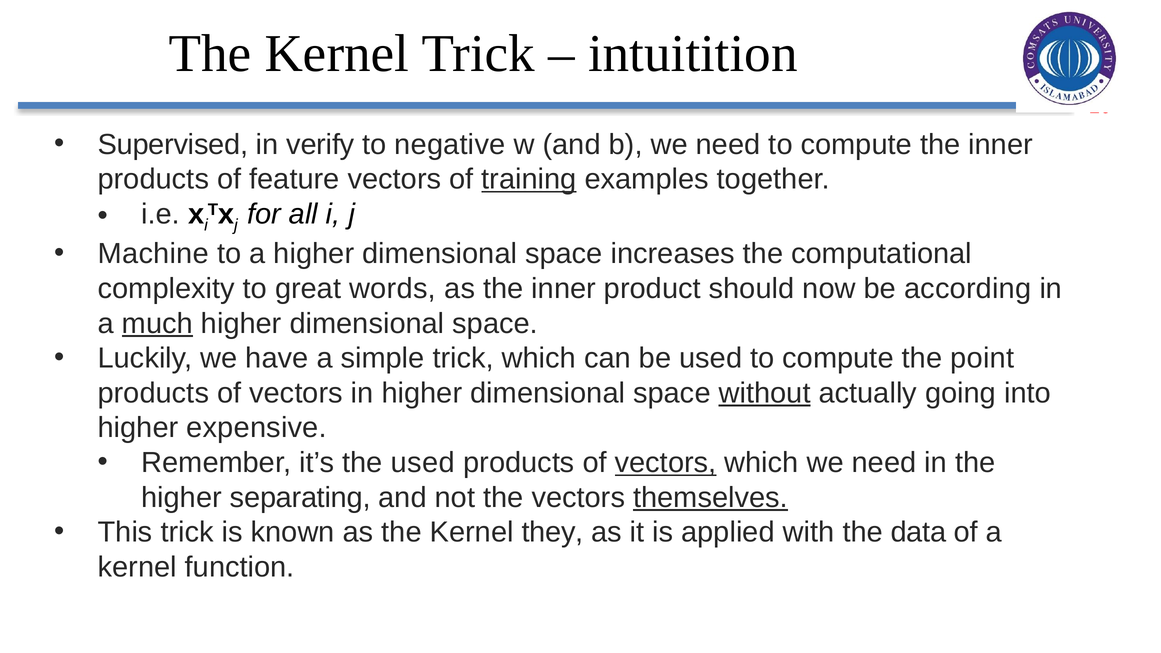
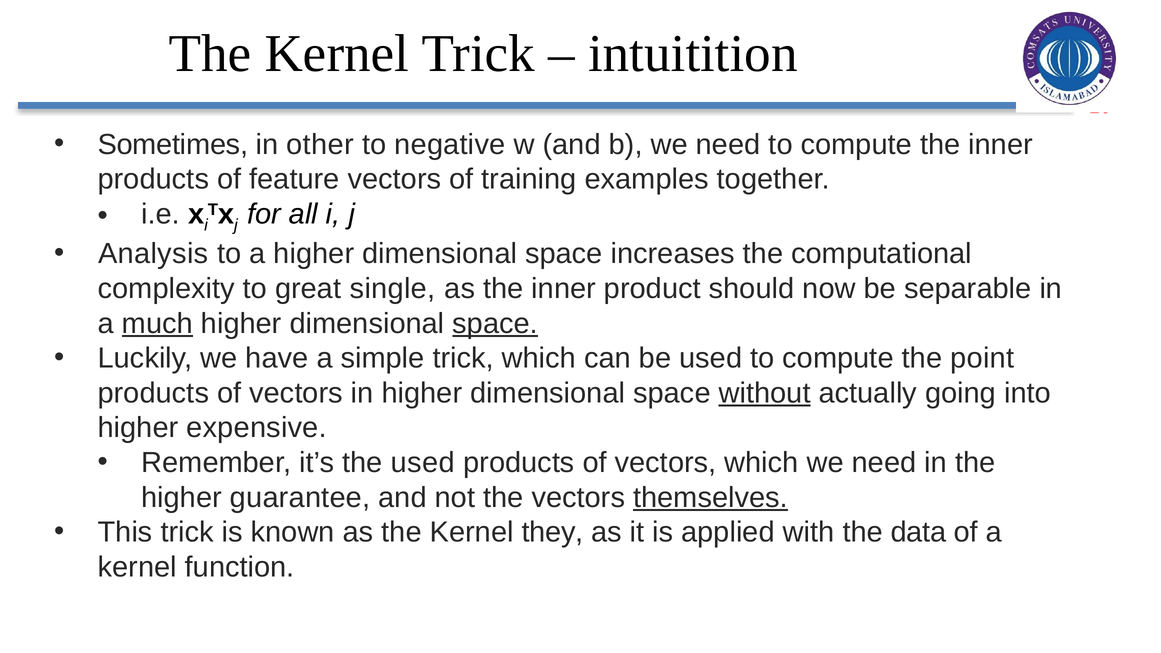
Supervised: Supervised -> Sometimes (173, 145)
verify: verify -> other (320, 145)
training underline: present -> none (529, 179)
Machine: Machine -> Analysis (153, 254)
words: words -> single (393, 289)
according: according -> separable (968, 289)
space underline: none -> present (495, 323)
vectors underline: present -> none (666, 463)
separating: separating -> guarantee (300, 498)
